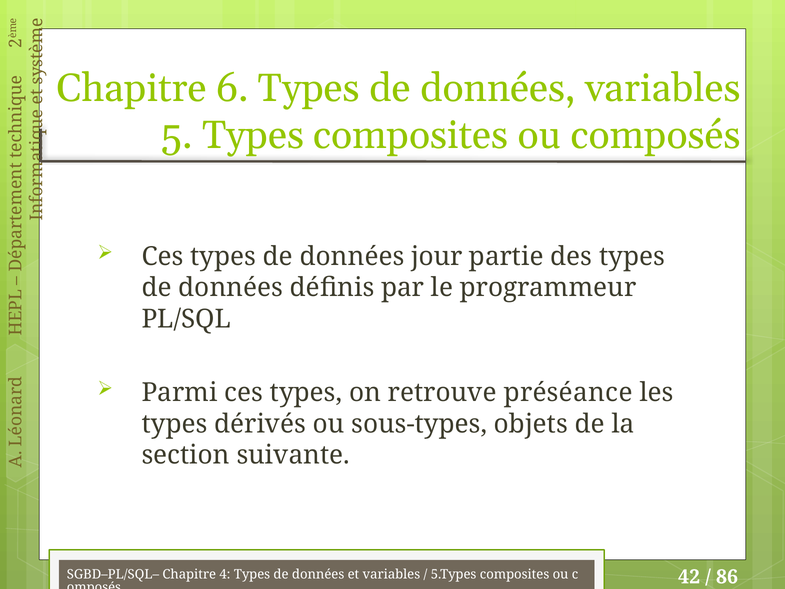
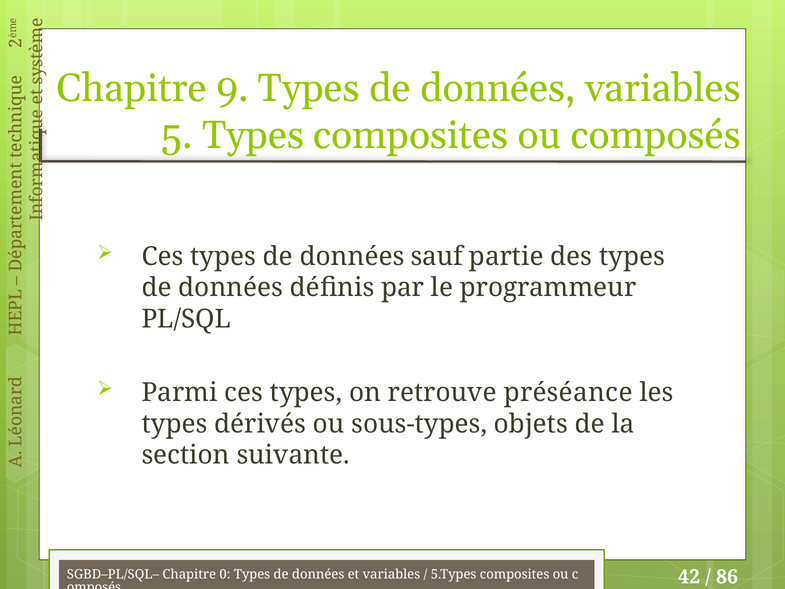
6: 6 -> 9 (232, 88)
jour: jour -> sauf (437, 256)
4: 4 -> 0 (225, 574)
